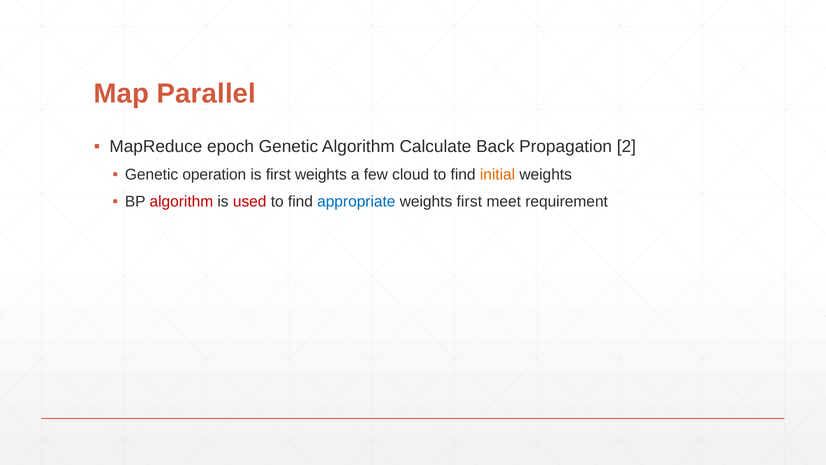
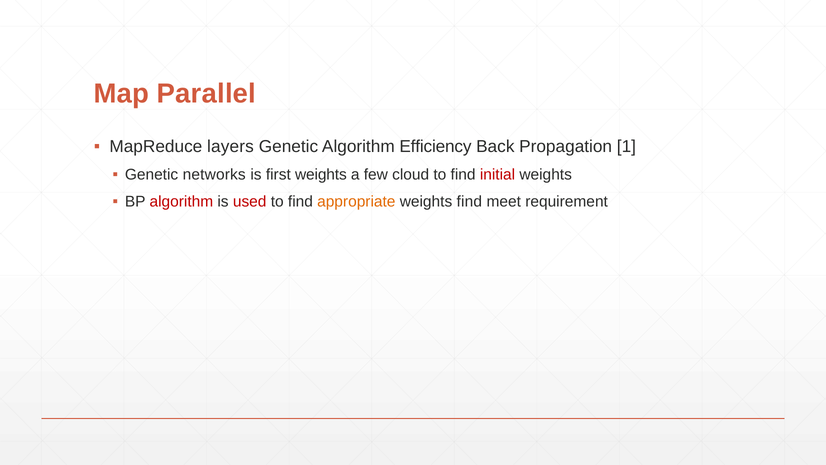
epoch: epoch -> layers (230, 147)
Calculate: Calculate -> Efficiency (435, 147)
2: 2 -> 1 (626, 147)
operation: operation -> networks (214, 174)
initial colour: orange -> red (497, 174)
appropriate colour: blue -> orange (356, 202)
weights first: first -> find (469, 202)
